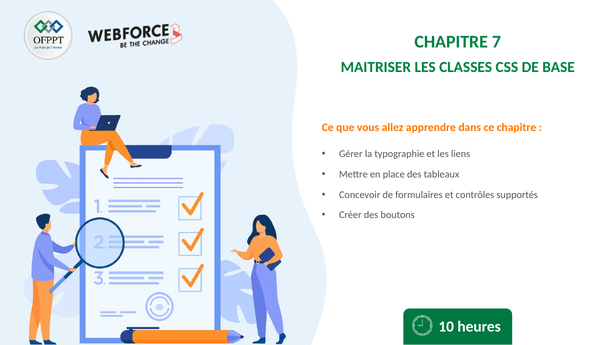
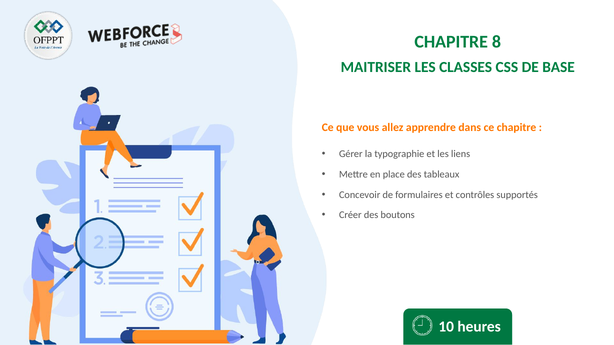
7: 7 -> 8 (497, 42)
